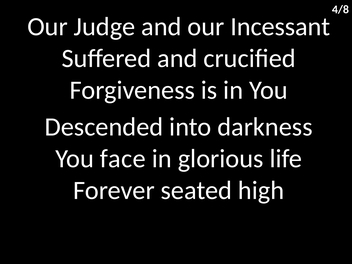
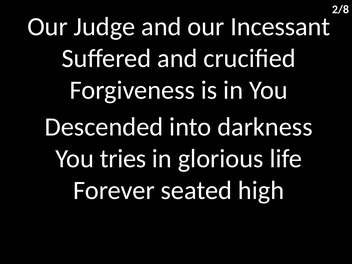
4/8: 4/8 -> 2/8 (340, 10)
face: face -> tries (123, 159)
